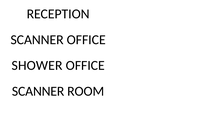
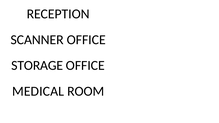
SHOWER: SHOWER -> STORAGE (37, 66)
SCANNER: SCANNER -> MEDICAL (38, 91)
